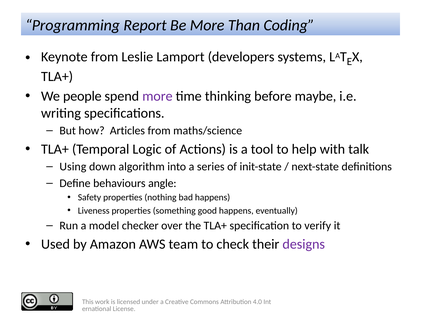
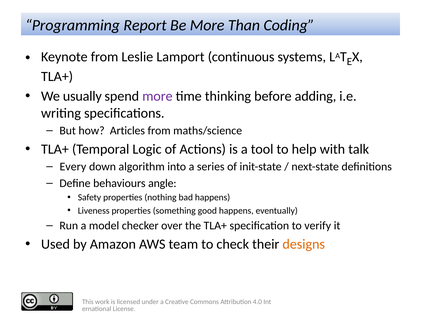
developers: developers -> continuous (241, 57)
people: people -> usually (82, 96)
maybe: maybe -> adding (315, 96)
Using: Using -> Every (73, 167)
designs colour: purple -> orange (304, 244)
